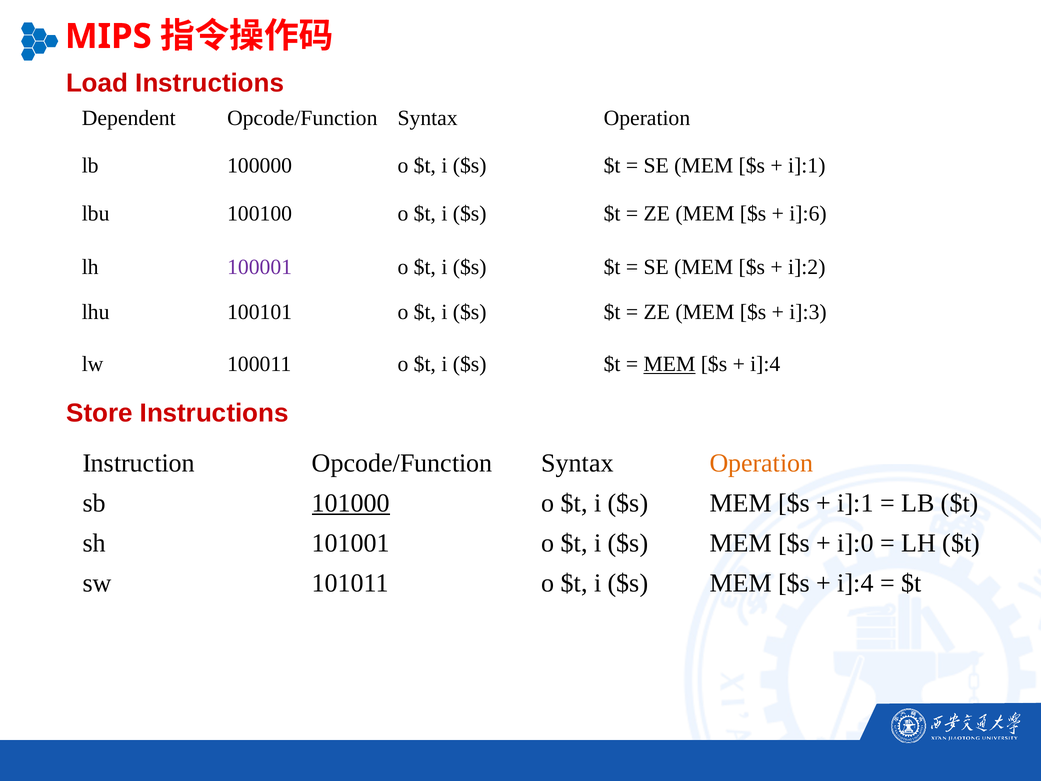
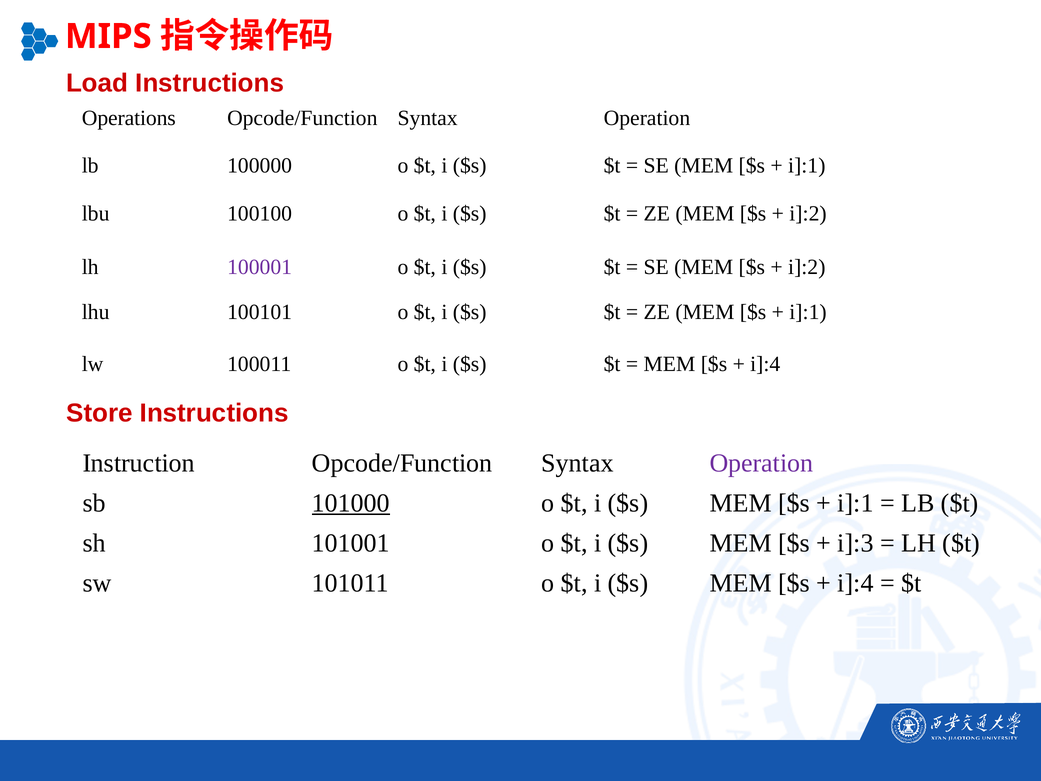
Dependent: Dependent -> Operations (129, 118)
i]:6: i]:6 -> i]:2 (808, 214)
i]:3: i]:3 -> i]:1 (808, 312)
MEM underline: present -> none (669, 364)
Operation colour: orange -> purple (761, 463)
i]:0: i]:0 -> i]:3 (856, 543)
